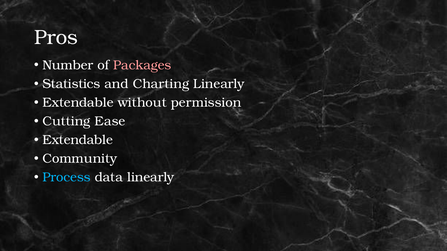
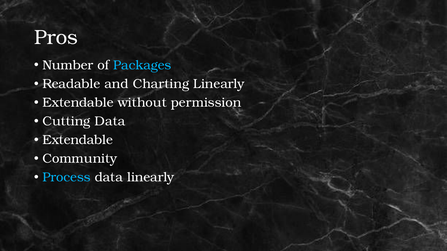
Packages colour: pink -> light blue (142, 65)
Statistics: Statistics -> Readable (71, 84)
Cutting Ease: Ease -> Data (110, 121)
